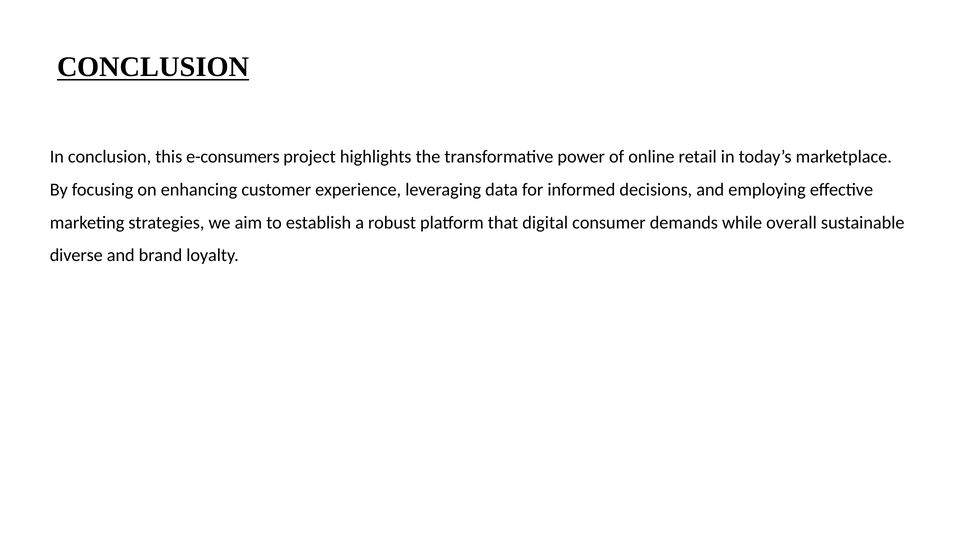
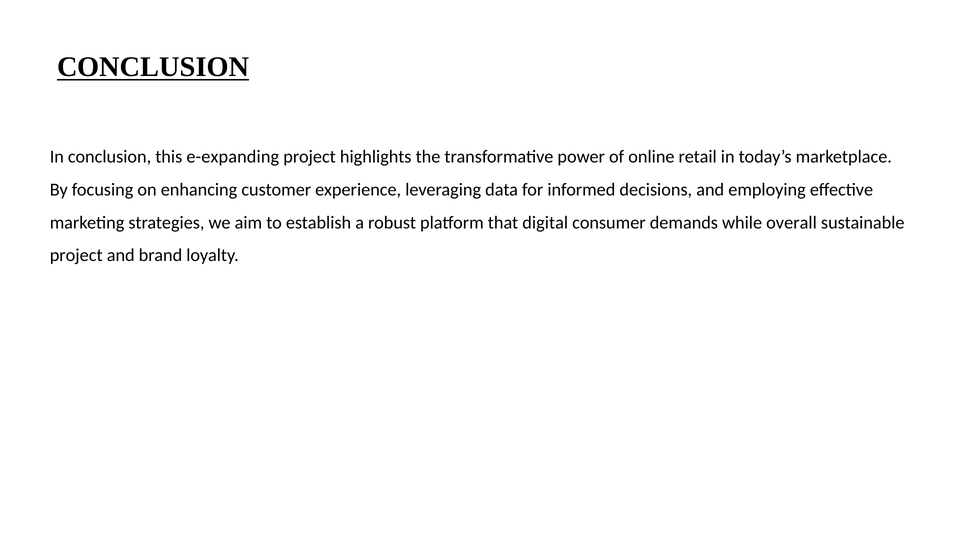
e-consumers: e-consumers -> e-expanding (233, 157)
diverse: diverse -> project (76, 256)
